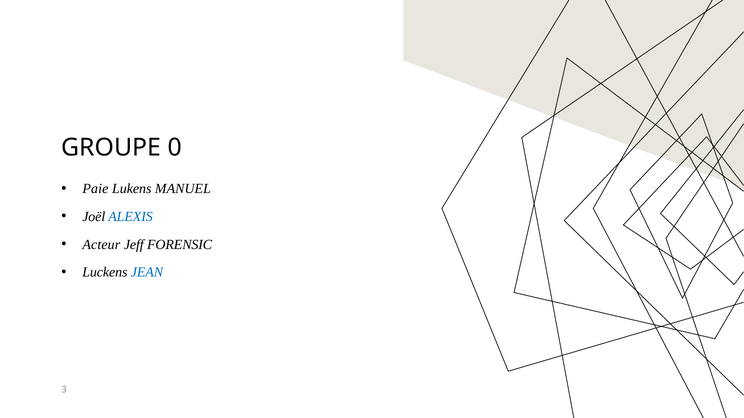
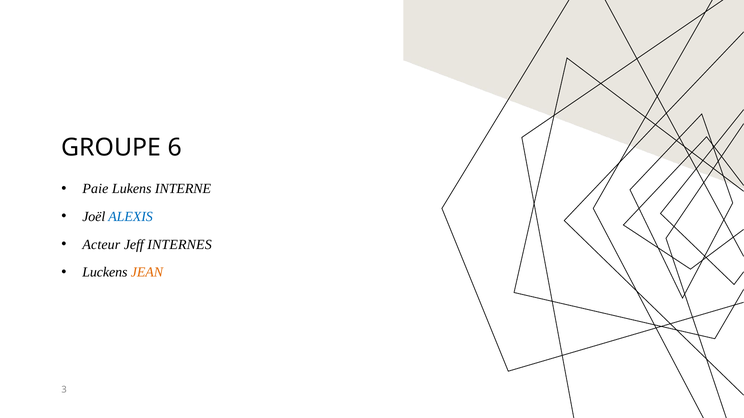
0: 0 -> 6 (175, 148)
MANUEL: MANUEL -> INTERNE (183, 189)
FORENSIC: FORENSIC -> INTERNES (180, 245)
JEAN colour: blue -> orange (147, 273)
